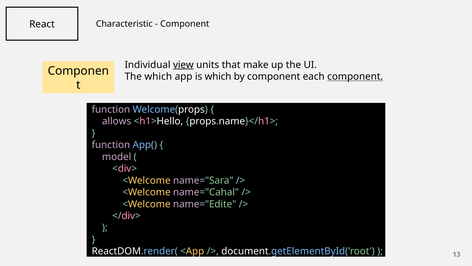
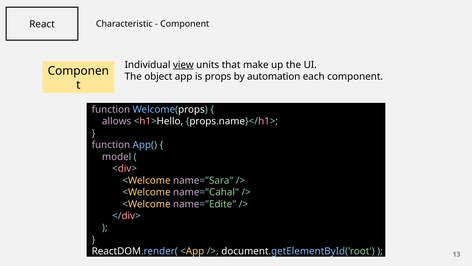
The which: which -> object (158, 76)
is which: which -> props (218, 76)
by component: component -> automation (274, 76)
component underline: present -> none (355, 76)
